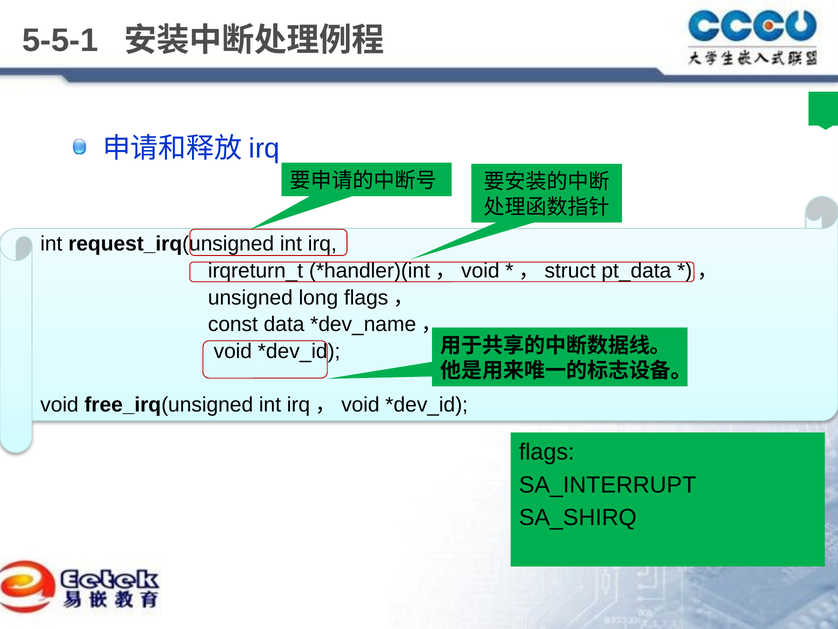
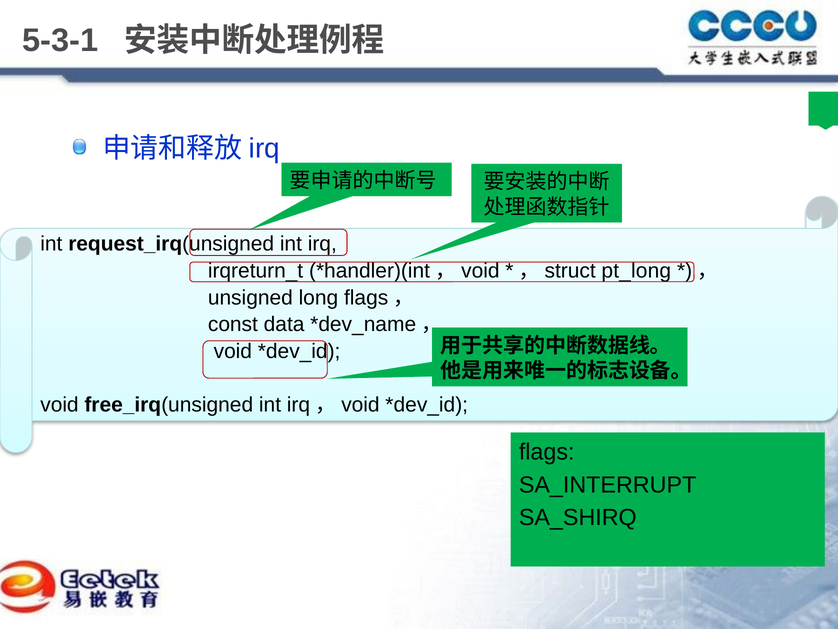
5-5-1: 5-5-1 -> 5-3-1 (60, 41)
pt_data: pt_data -> pt_long (636, 271)
